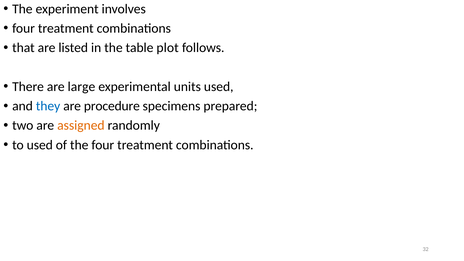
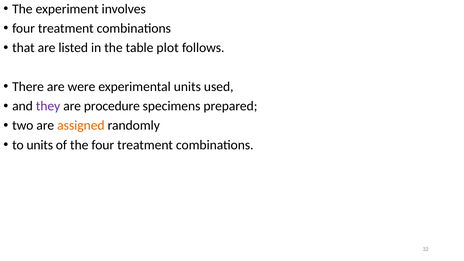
large: large -> were (81, 87)
they colour: blue -> purple (48, 106)
to used: used -> units (40, 145)
